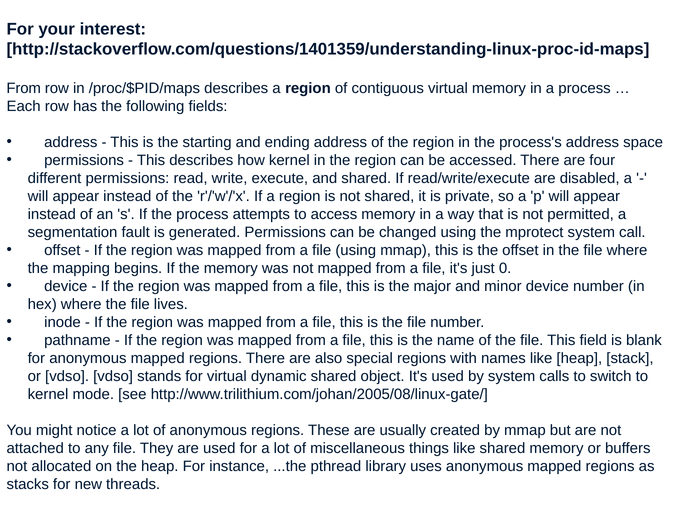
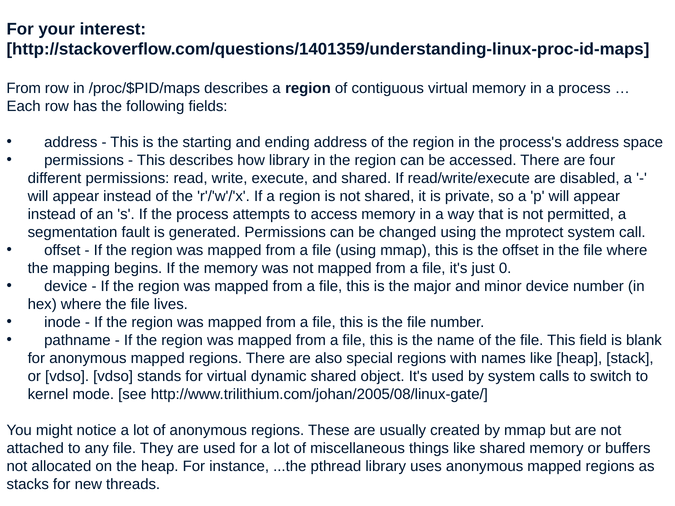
how kernel: kernel -> library (289, 160)
